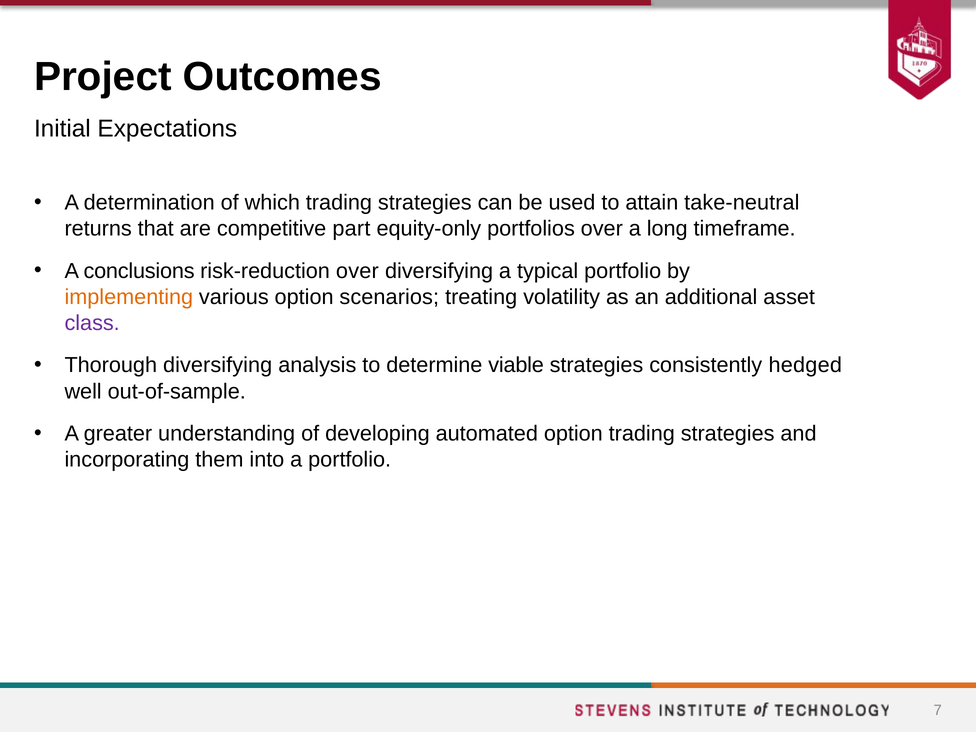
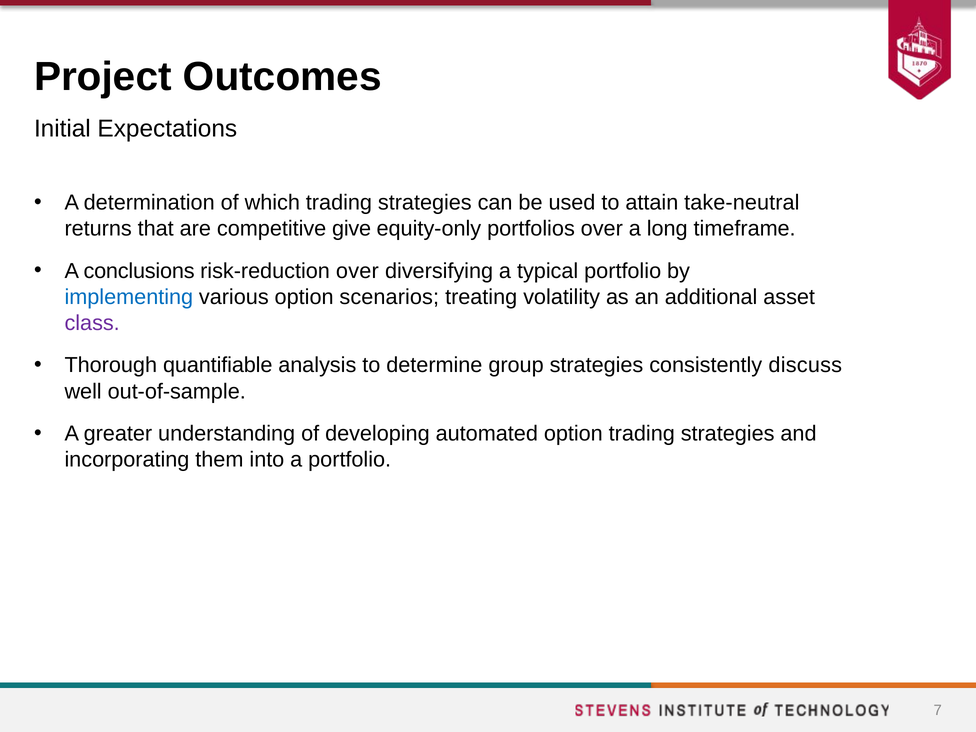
part: part -> give (352, 229)
implementing colour: orange -> blue (129, 297)
Thorough diversifying: diversifying -> quantifiable (218, 365)
viable: viable -> group (516, 365)
hedged: hedged -> discuss (805, 365)
